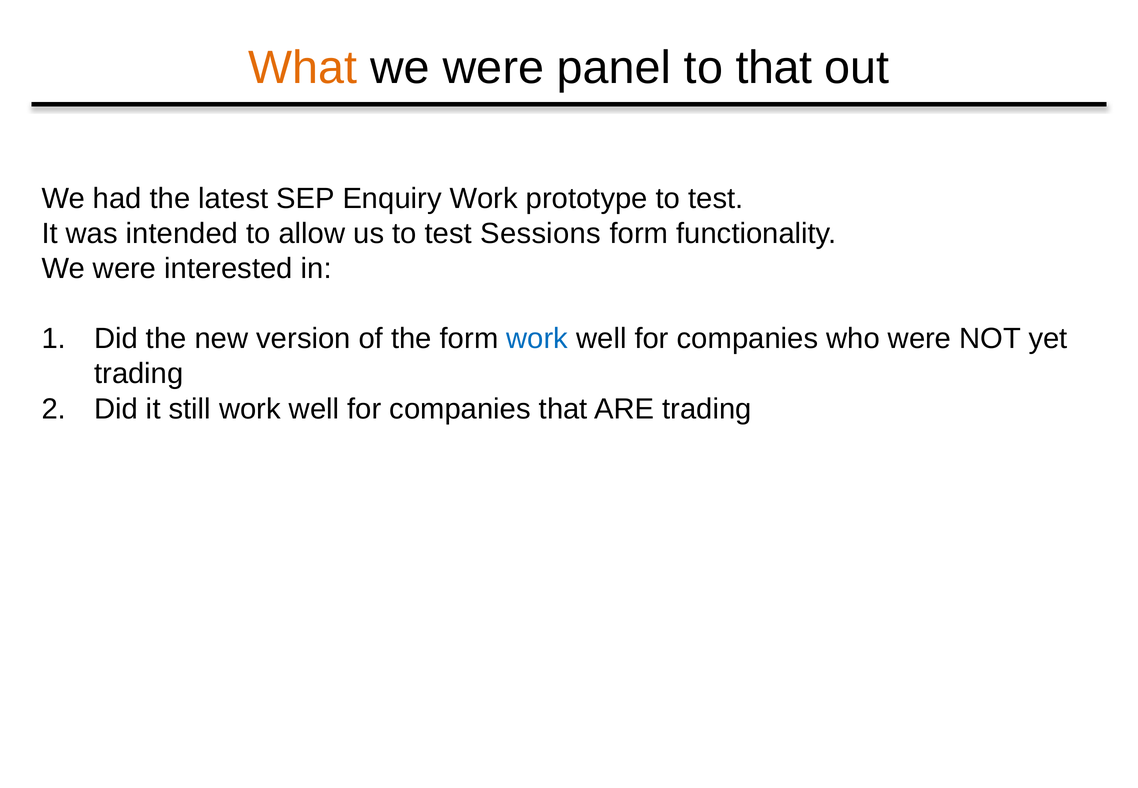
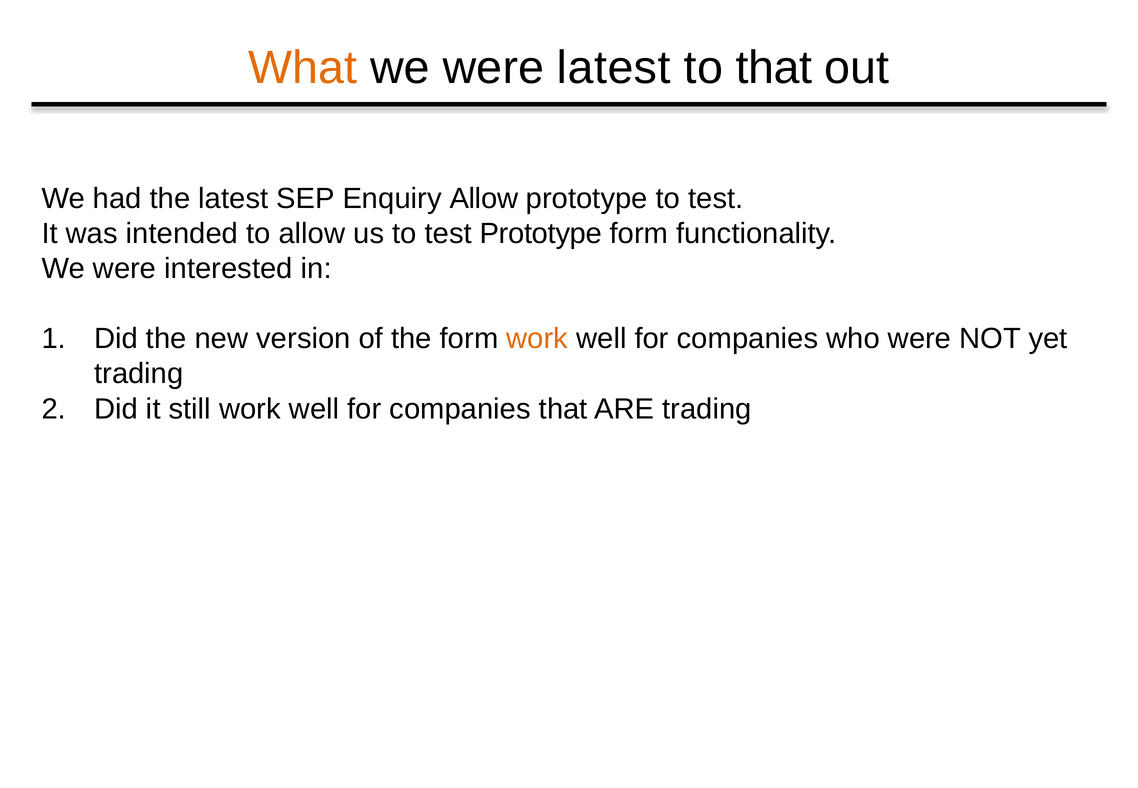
were panel: panel -> latest (614, 68)
Enquiry Work: Work -> Allow (484, 199)
test Sessions: Sessions -> Prototype (541, 234)
work colour: blue -> orange (537, 339)
